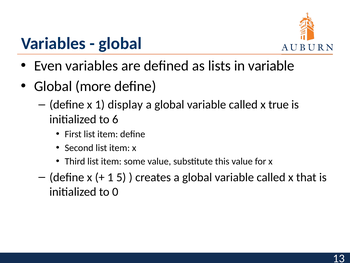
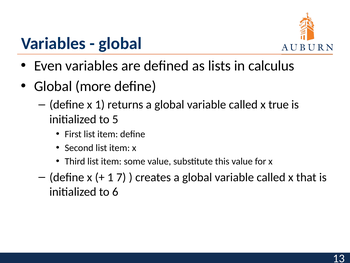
in variable: variable -> calculus (271, 66)
display: display -> returns (125, 104)
6: 6 -> 5 (115, 119)
5: 5 -> 7 (121, 177)
0: 0 -> 6 (115, 191)
